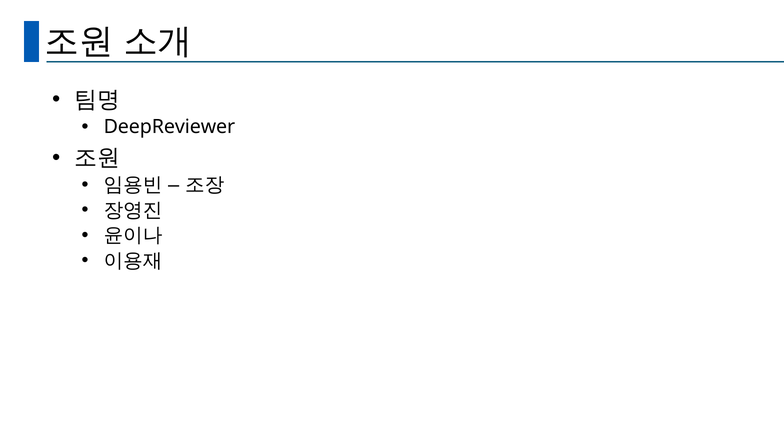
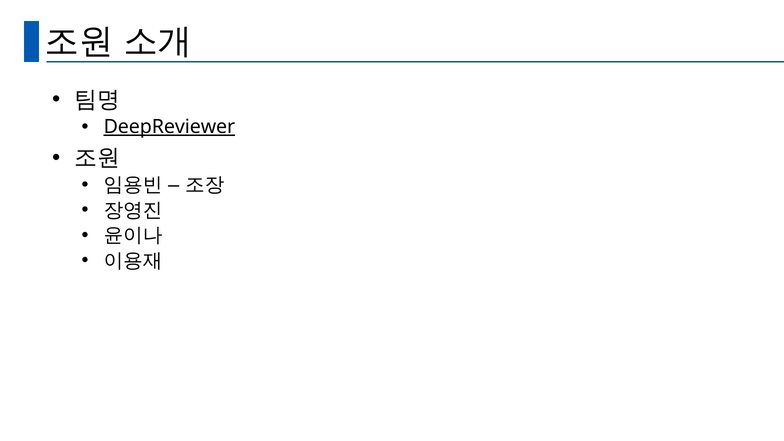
DeepReviewer underline: none -> present (169, 127)
